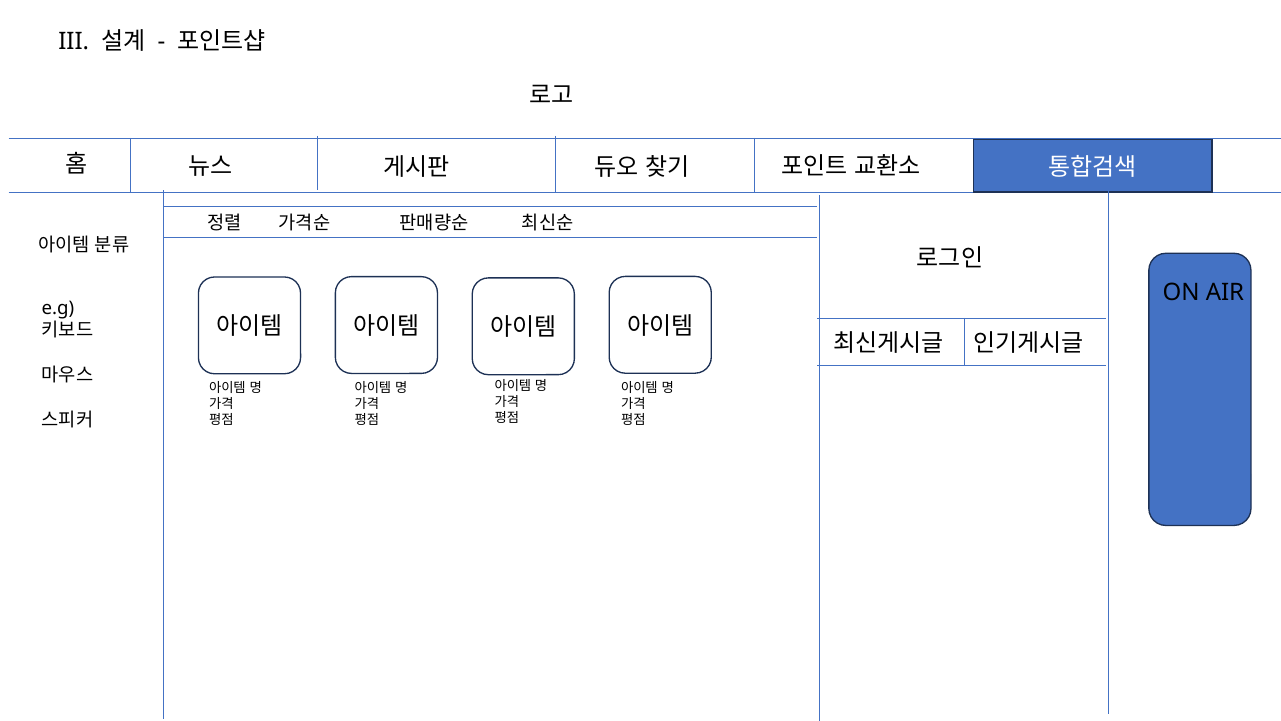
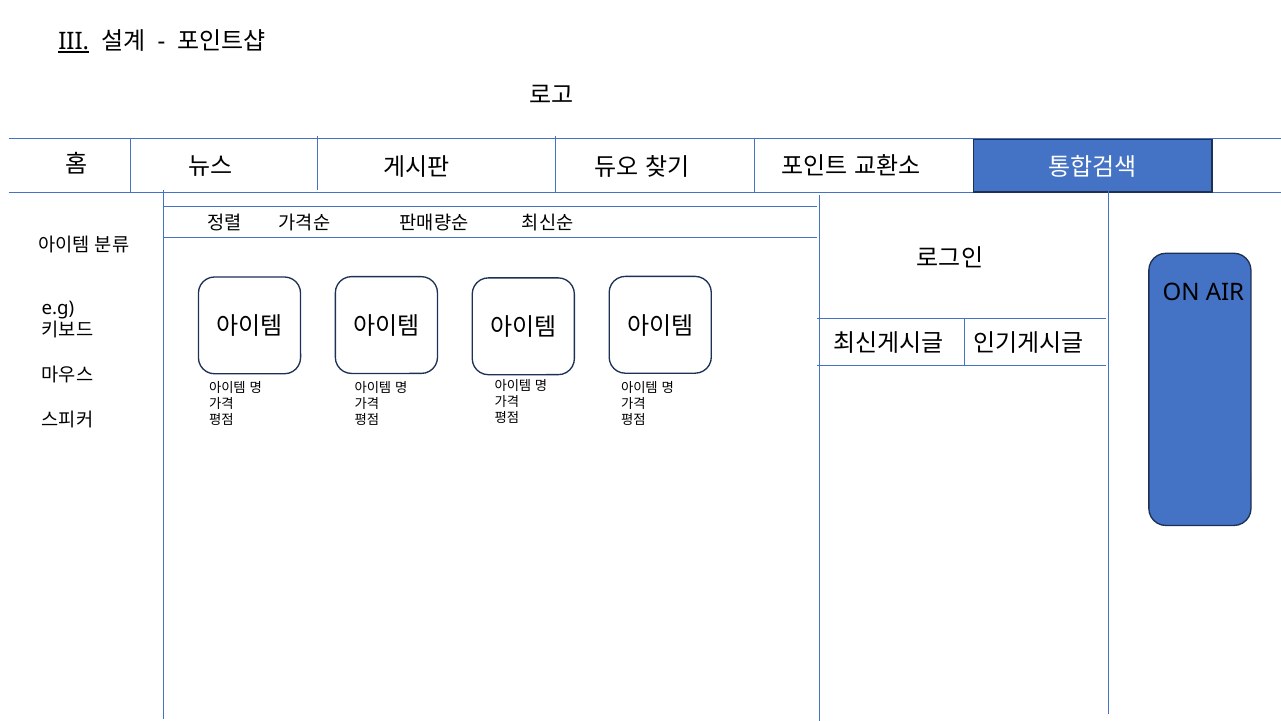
III underline: none -> present (74, 42)
